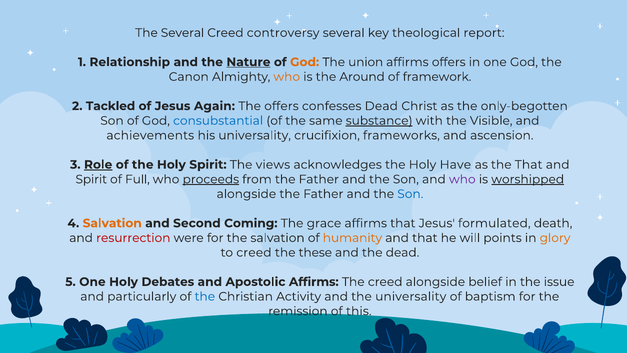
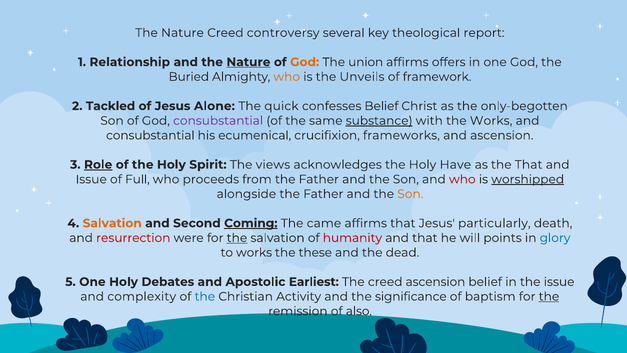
Several: Several -> Nature (182, 33)
Canon: Canon -> Buried (189, 77)
Around: Around -> Unveils (362, 77)
Again: Again -> Alone (214, 106)
The offers: offers -> quick (281, 106)
confesses Dead: Dead -> Belief (381, 106)
consubstantial colour: blue -> purple (218, 121)
the Visible: Visible -> Works (491, 121)
achievements: achievements -> consubstantial (150, 135)
his universality: universality -> ecumenical (255, 135)
Spirit: Spirit -> Issue (91, 179)
proceeds underline: present -> none (211, 179)
who colour: purple -> red (462, 179)
Son colour: blue -> orange (410, 194)
Coming underline: none -> present (251, 223)
grace: grace -> came (324, 223)
formulated: formulated -> particularly (494, 223)
the underline: none -> present (237, 238)
humanity colour: orange -> red (352, 238)
glory colour: orange -> blue (555, 238)
to creed: creed -> works (254, 252)
Apostolic Affirms: Affirms -> Earliest (314, 282)
creed alongside: alongside -> ascension (435, 282)
particularly: particularly -> complexity (142, 296)
the universality: universality -> significance (411, 296)
the underline: none -> present (549, 296)
this: this -> also (359, 311)
